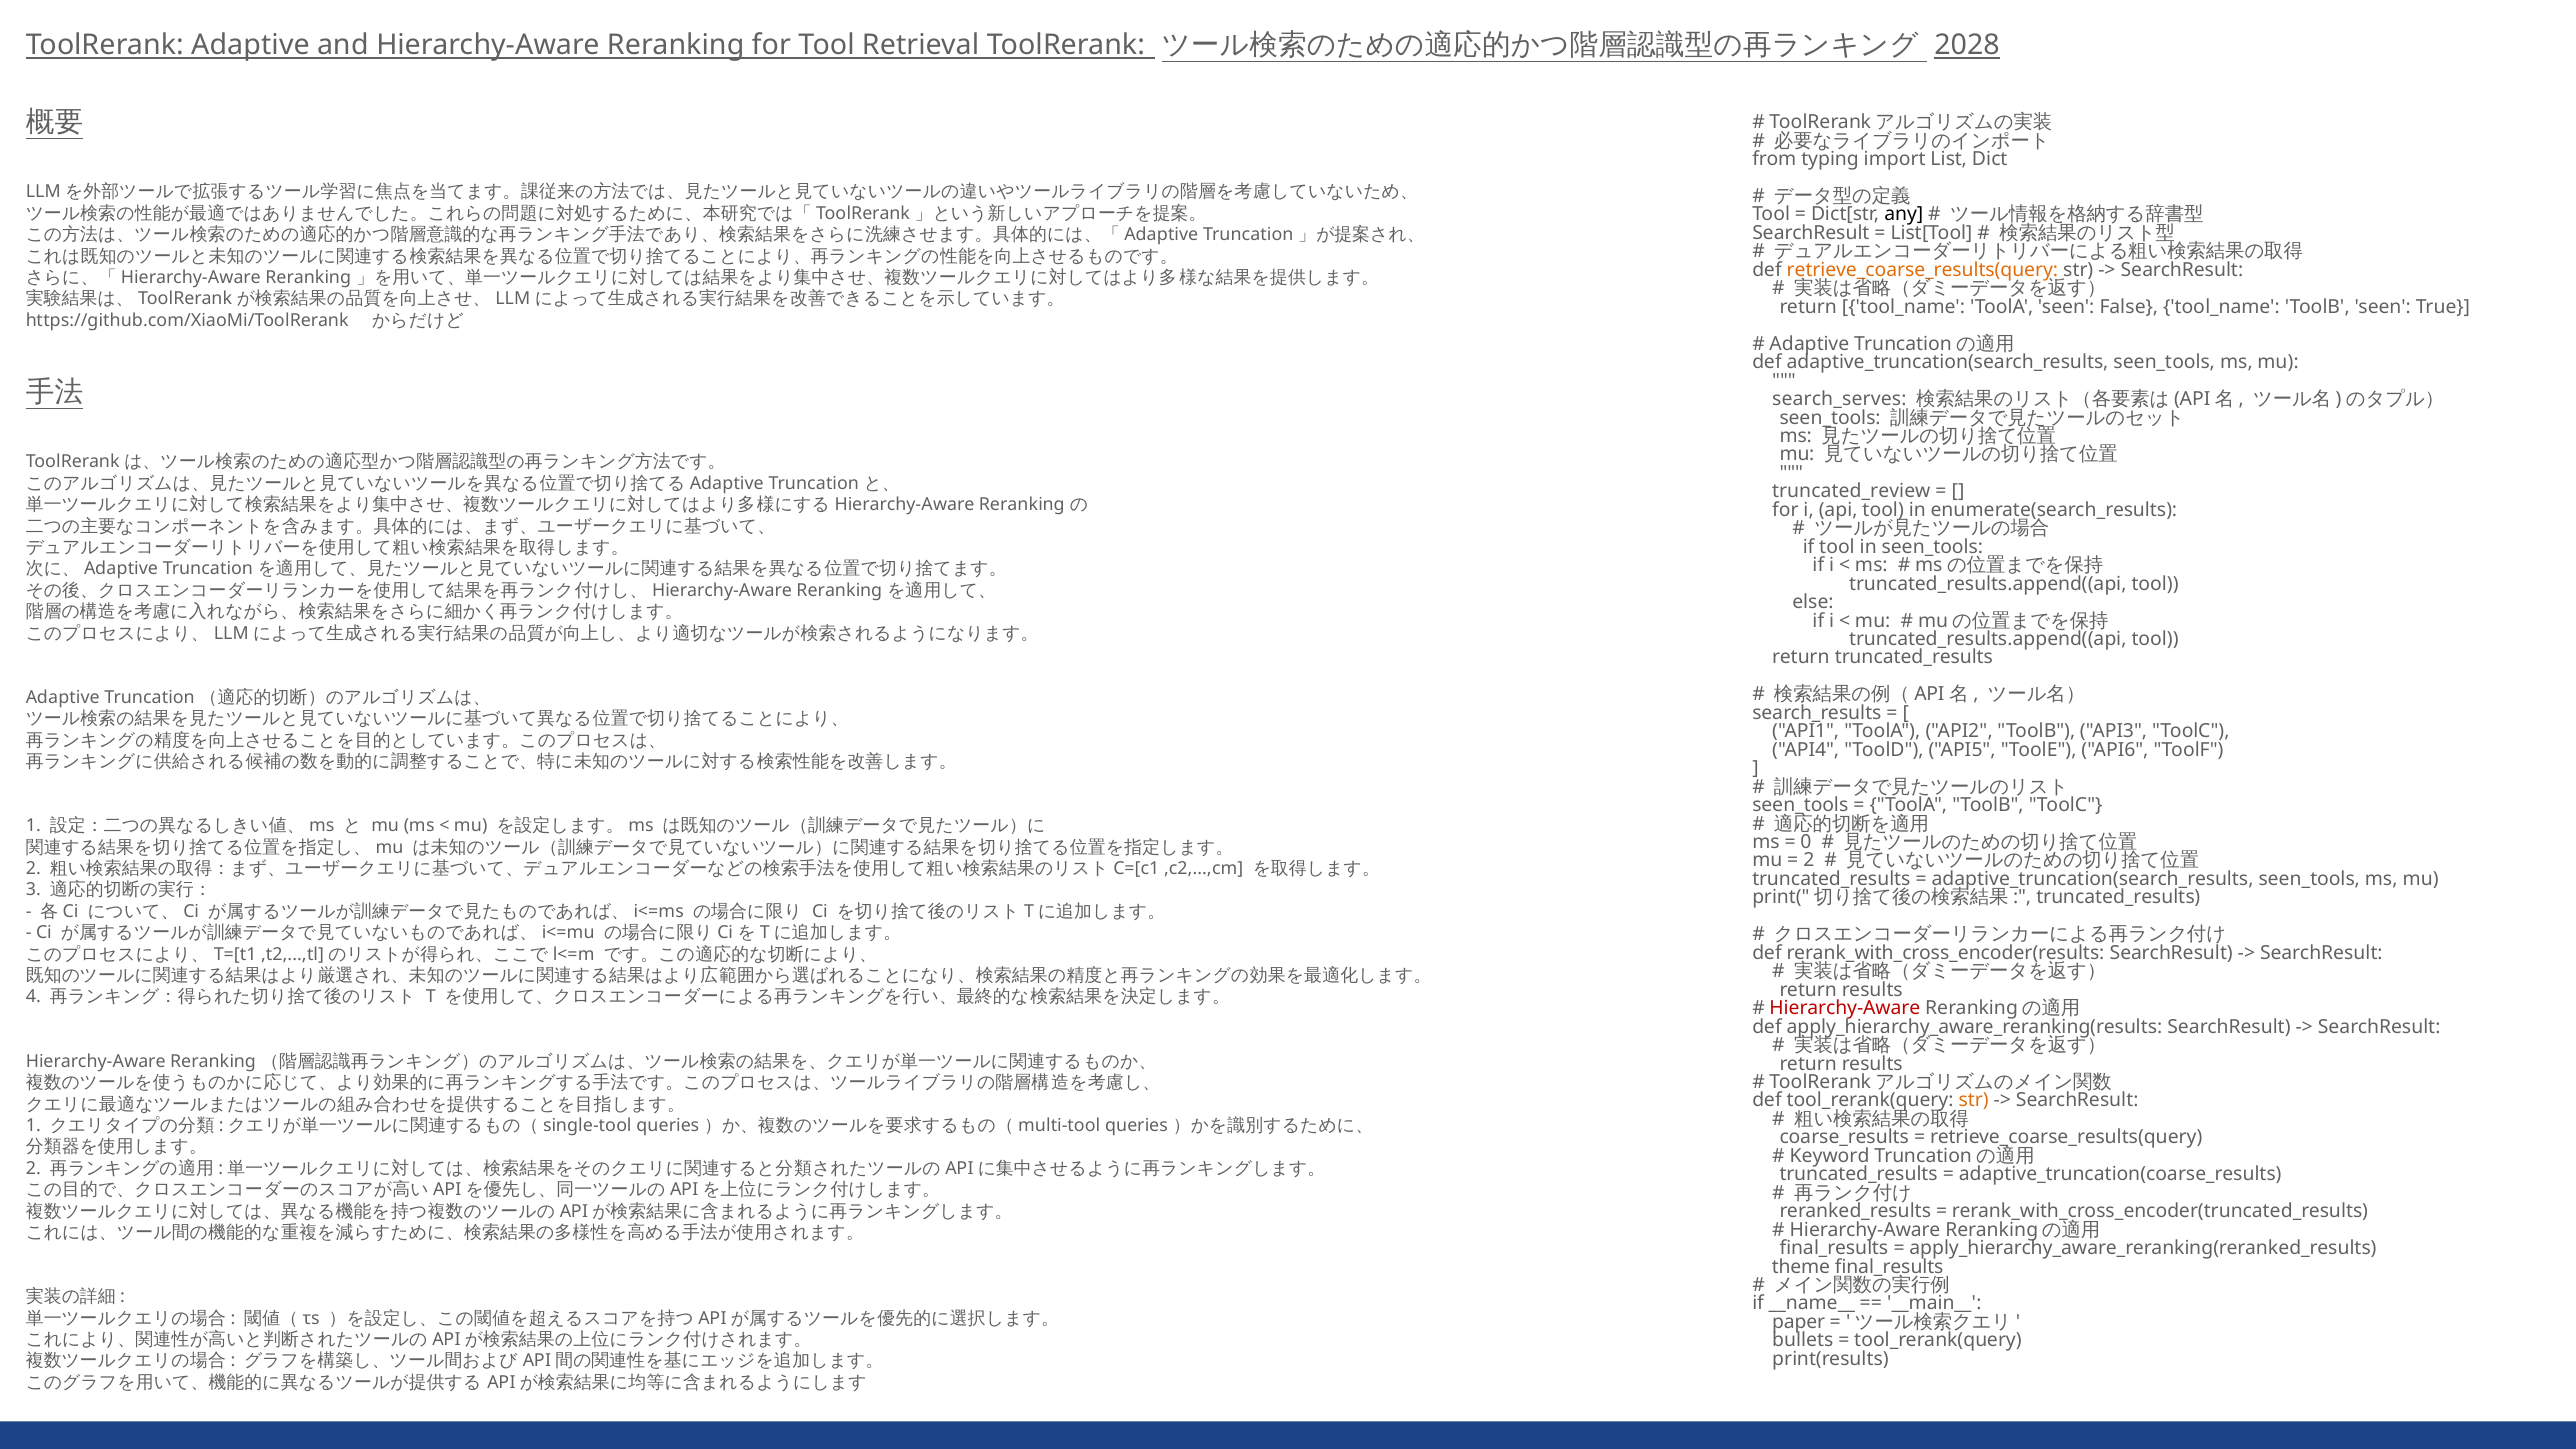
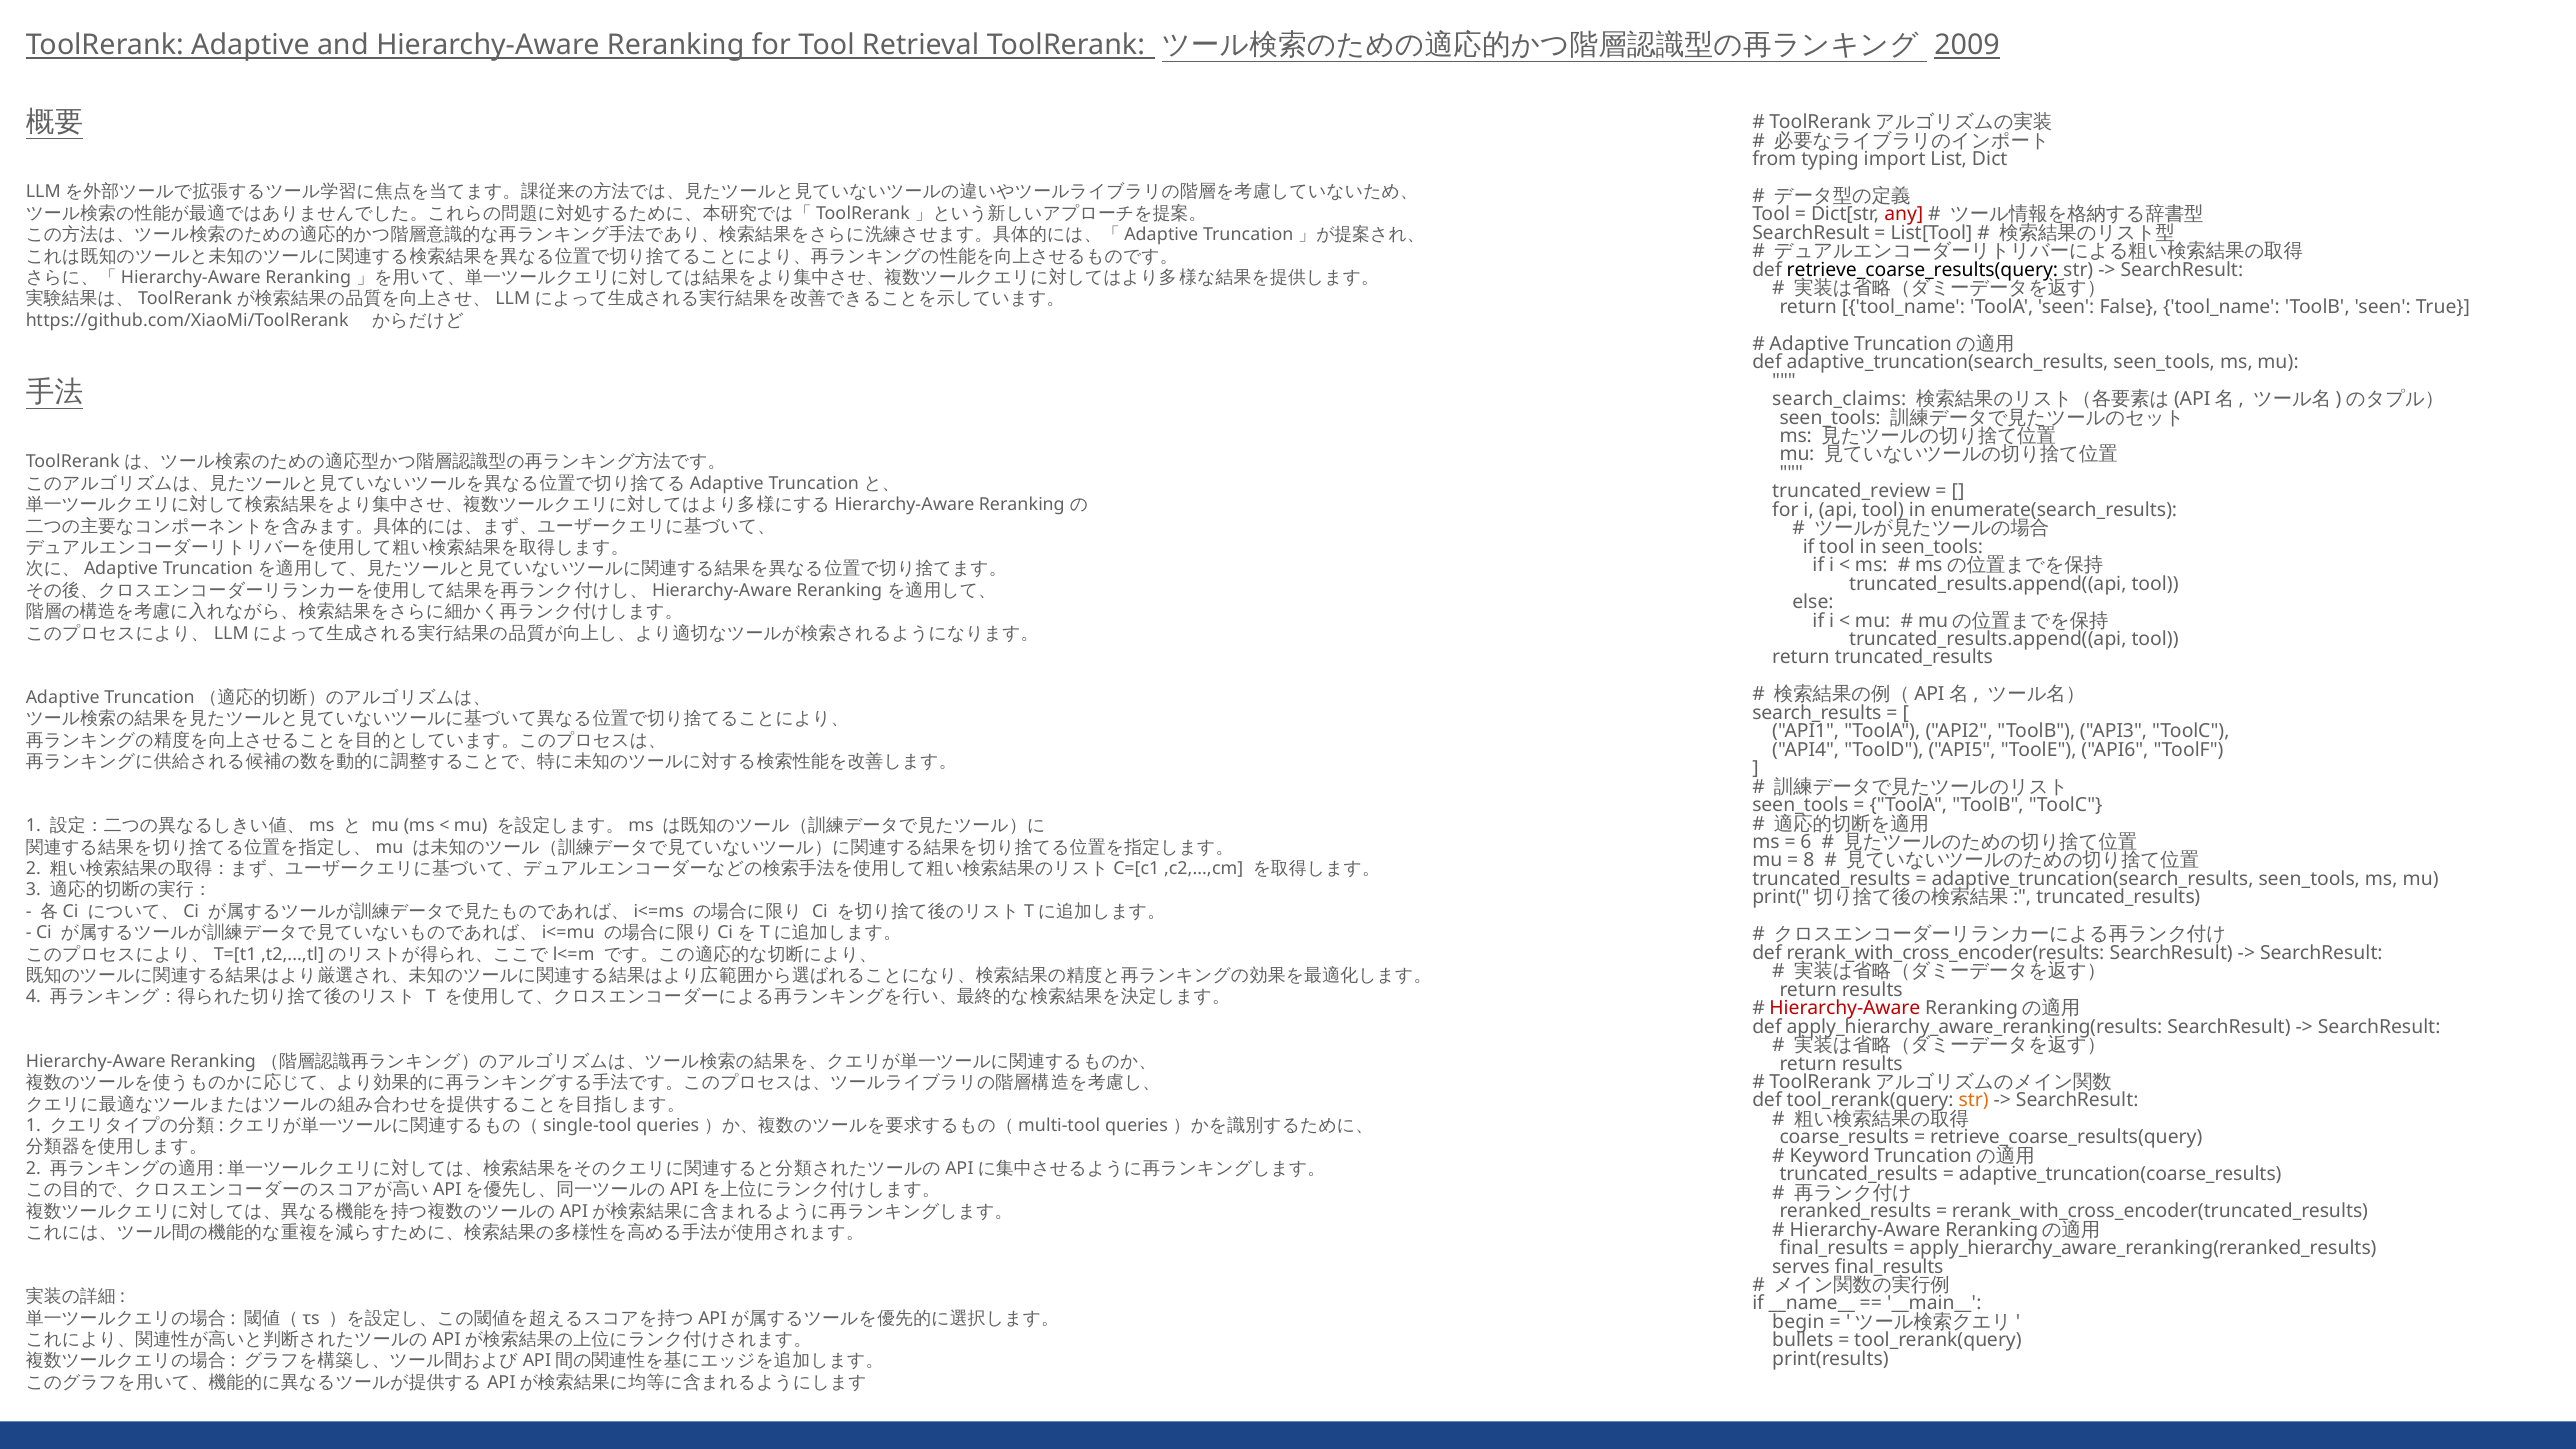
2028: 2028 -> 2009 (1967, 45)
any colour: black -> red (1904, 215)
retrieve_coarse_results(query colour: orange -> black (1922, 270)
search_serves: search_serves -> search_claims (1839, 399)
0: 0 -> 6 (1806, 842)
2: 2 -> 8 (1809, 861)
theme: theme -> serves (1801, 1267)
paper: paper -> begin (1798, 1322)
